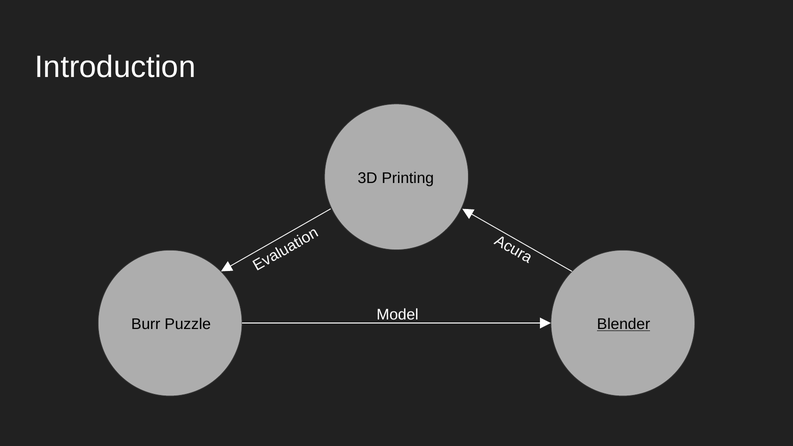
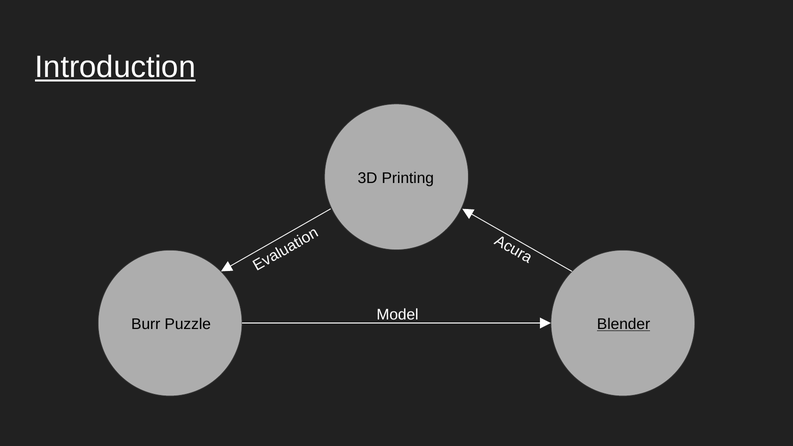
Introduction underline: none -> present (115, 67)
